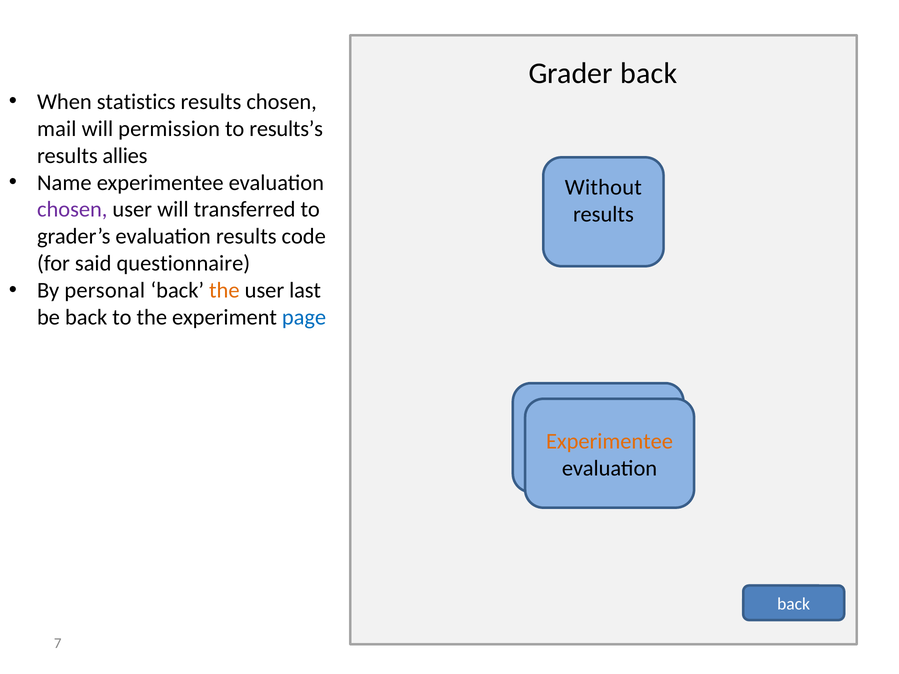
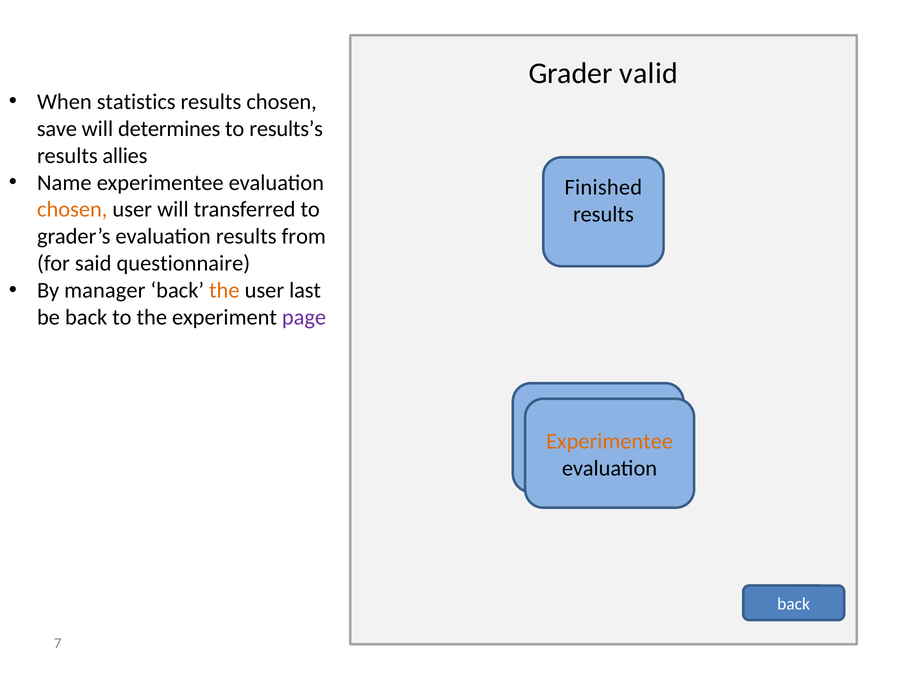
Grader back: back -> valid (649, 73)
mail: mail -> save (57, 129)
permission: permission -> determines (169, 129)
Without: Without -> Finished (603, 187)
chosen colour: purple -> orange (72, 210)
code: code -> from (304, 237)
personal: personal -> manager (105, 291)
page colour: blue -> purple (304, 318)
